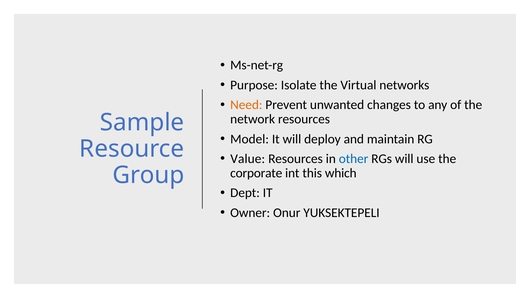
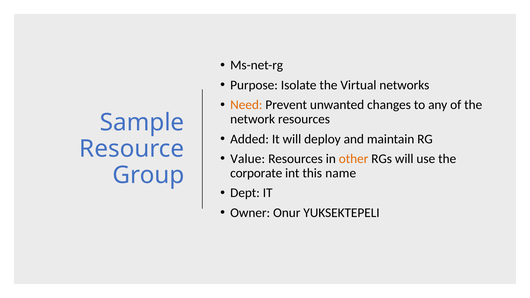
Model: Model -> Added (250, 139)
other colour: blue -> orange (354, 159)
which: which -> name (341, 173)
